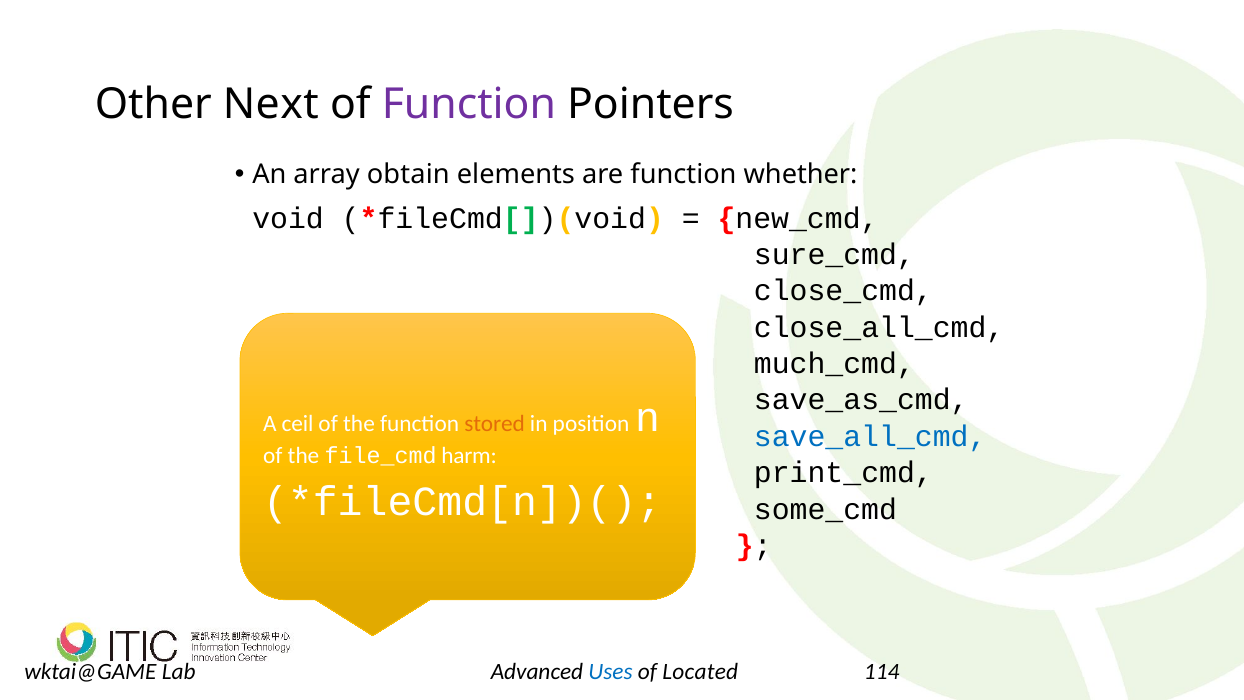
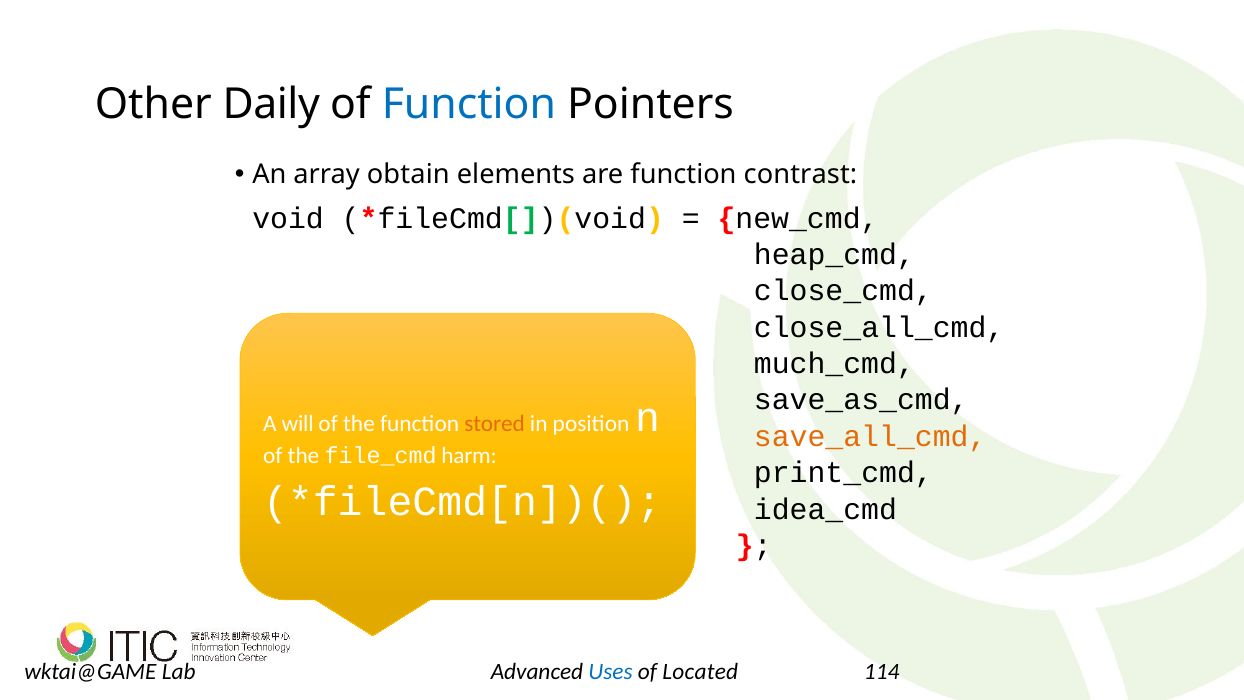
Next: Next -> Daily (271, 105)
Function colour: purple -> blue (469, 105)
whether: whether -> contrast (800, 175)
sure_cmd: sure_cmd -> heap_cmd (834, 254)
ceil: ceil -> will (298, 424)
save_all_cmd colour: blue -> orange (870, 436)
some_cmd: some_cmd -> idea_cmd (825, 509)
